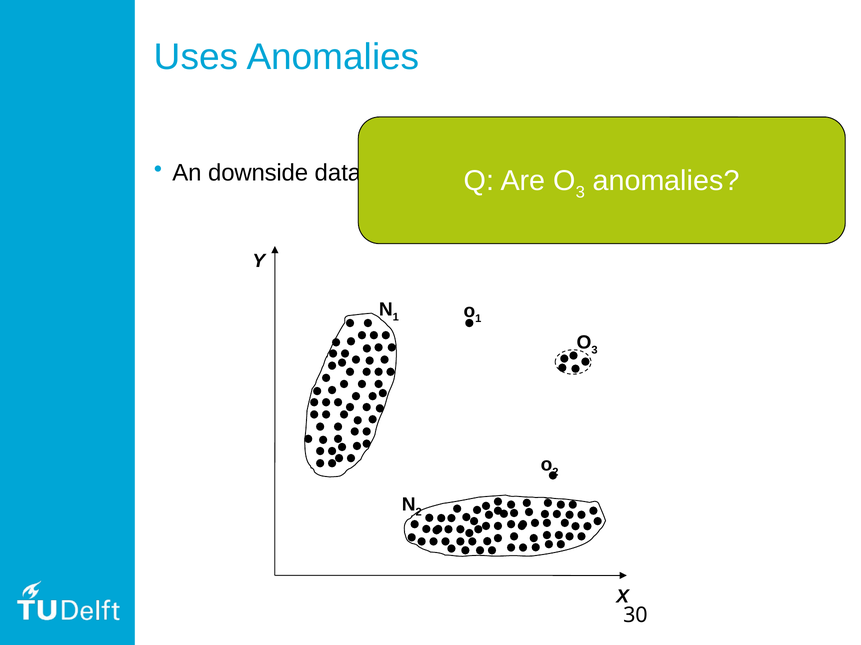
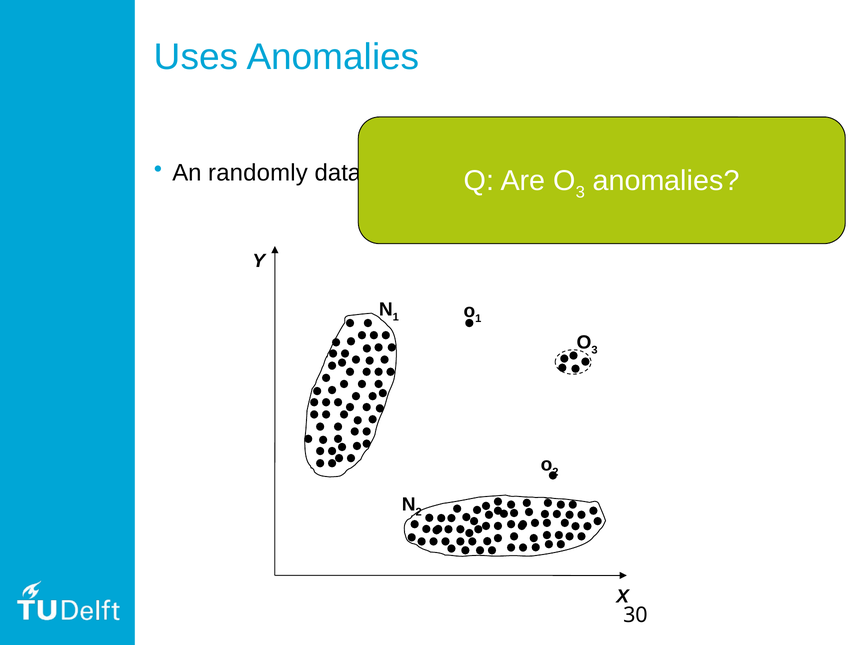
downside: downside -> randomly (258, 173)
